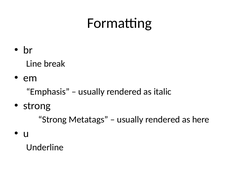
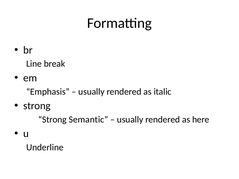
Metatags: Metatags -> Semantic (88, 120)
